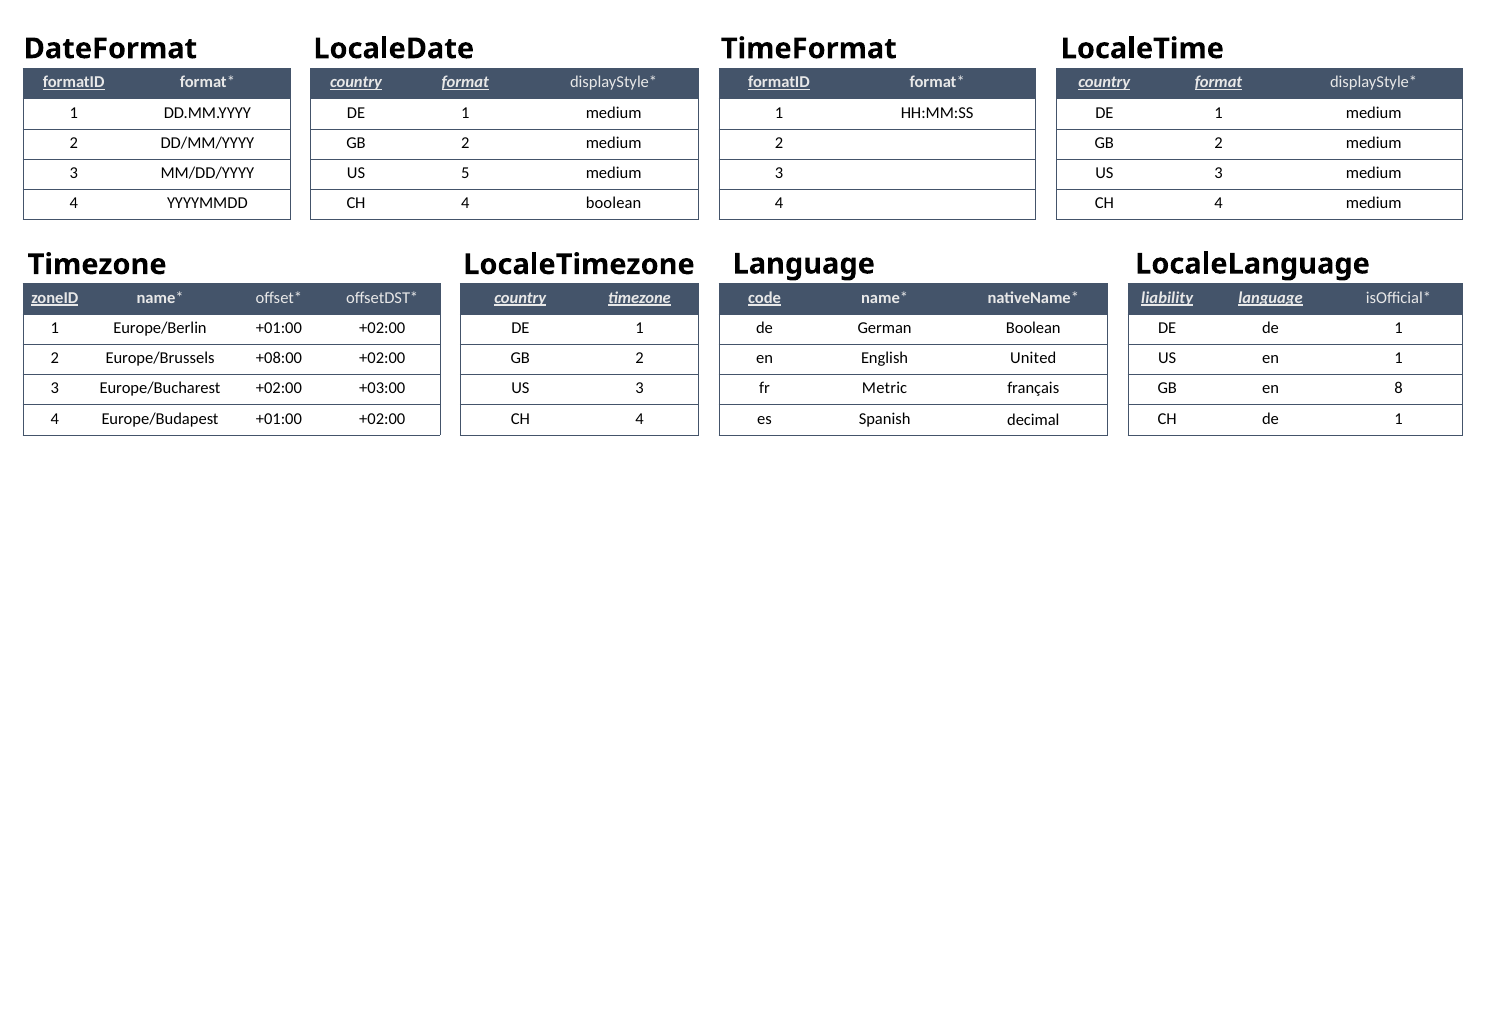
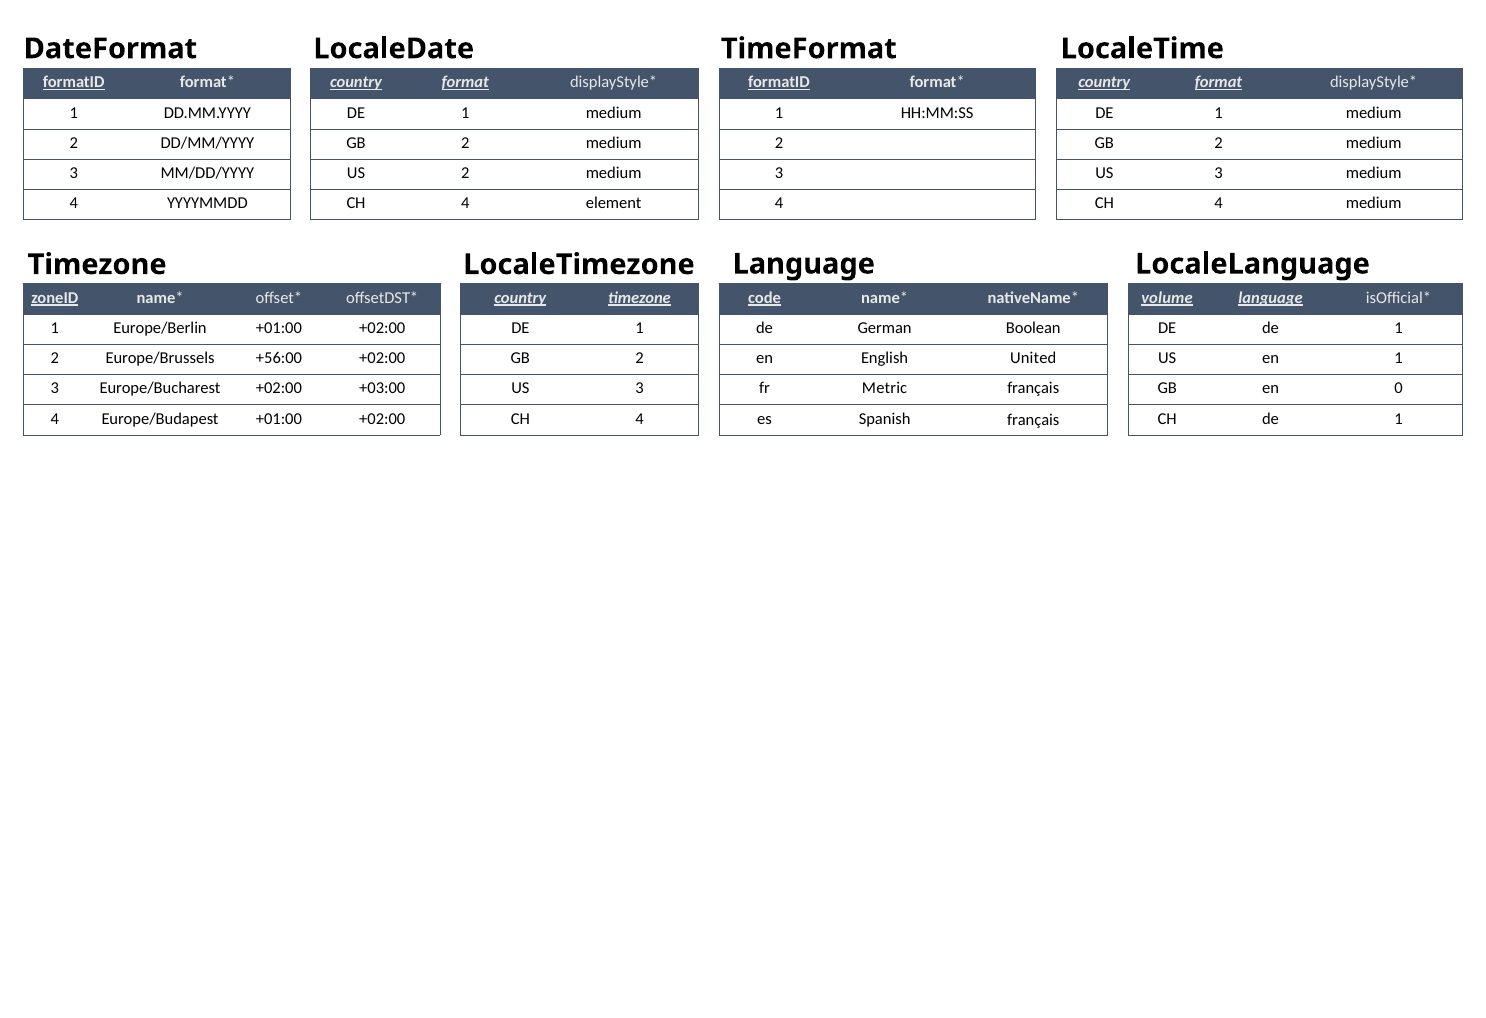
US 5: 5 -> 2 (465, 173)
4 boolean: boolean -> element (614, 203)
liability: liability -> volume (1167, 298)
+08:00: +08:00 -> +56:00 (279, 358)
8: 8 -> 0 (1399, 388)
Spanish decimal: decimal -> français (1033, 420)
